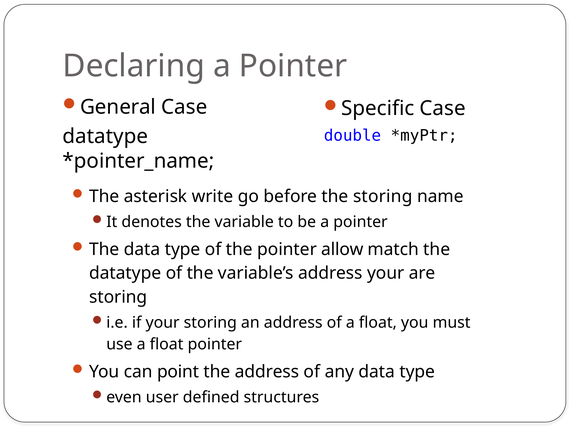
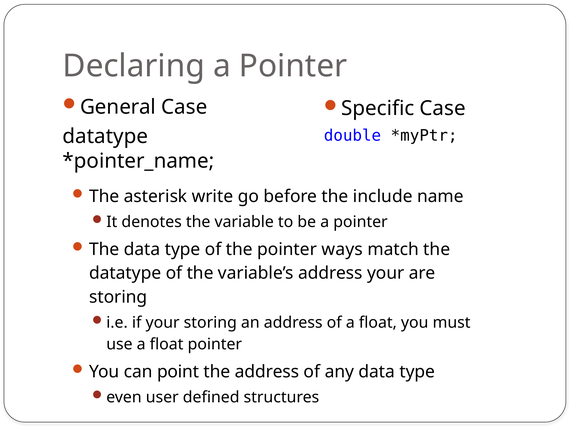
the storing: storing -> include (383, 196)
allow: allow -> ways (342, 249)
